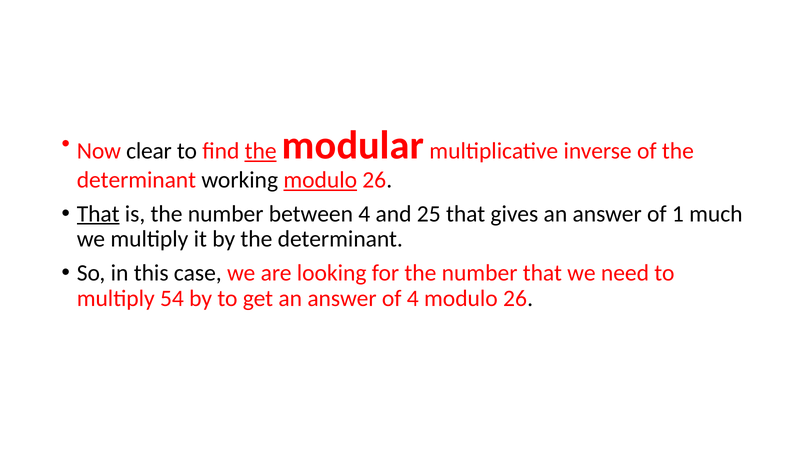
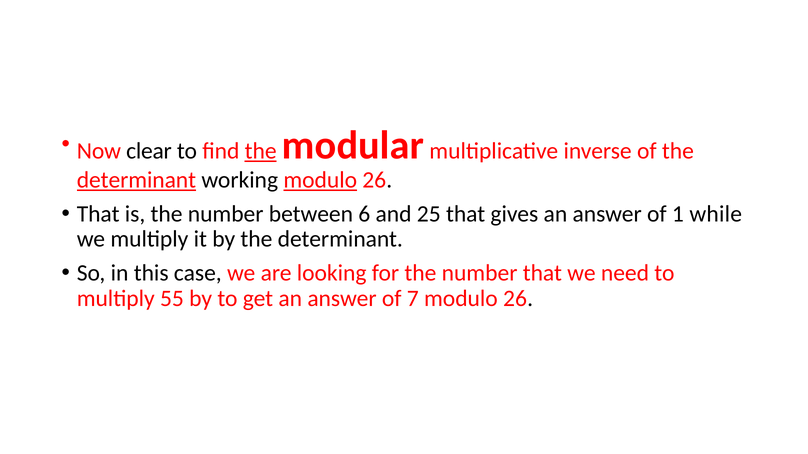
determinant underline: none -> present (136, 180)
That underline: present -> none (98, 214)
between 4: 4 -> 6 (364, 214)
much: much -> while (716, 214)
54: 54 -> 55 (172, 299)
of 4: 4 -> 7 (413, 299)
